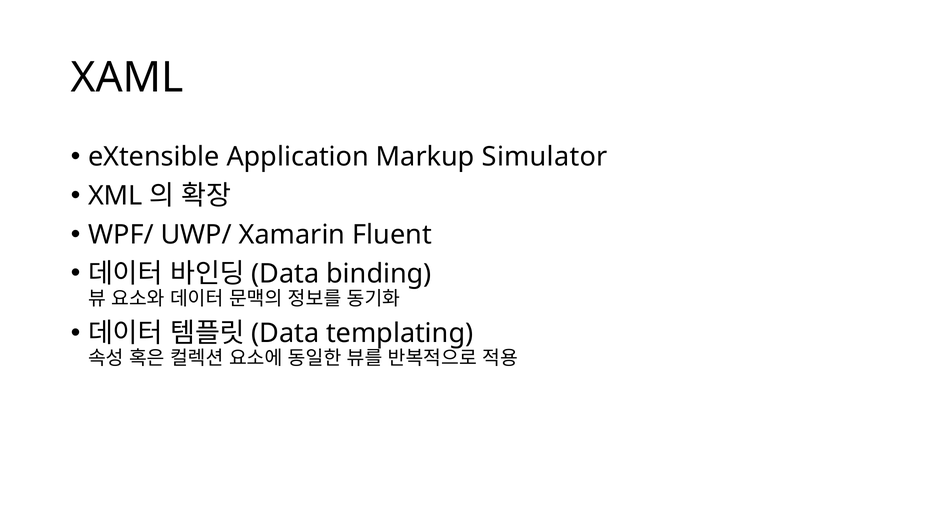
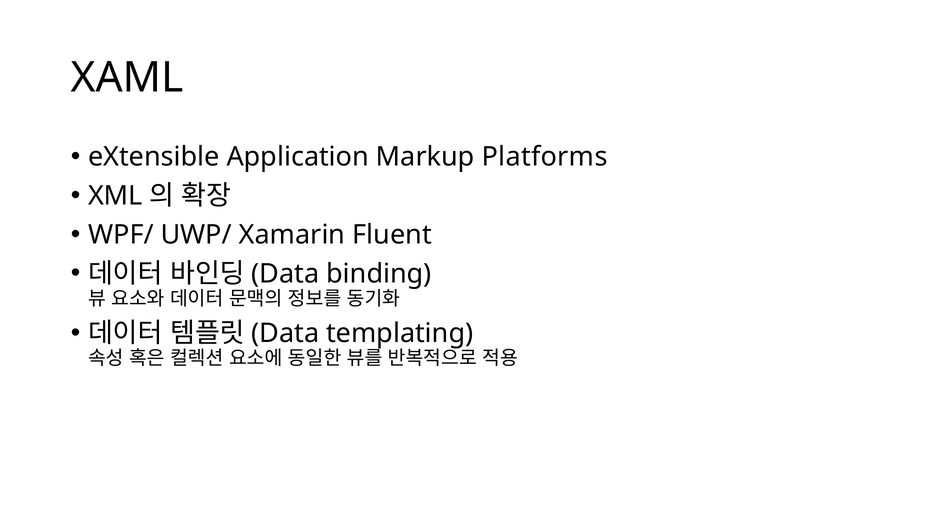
Simulator: Simulator -> Platforms (545, 157)
